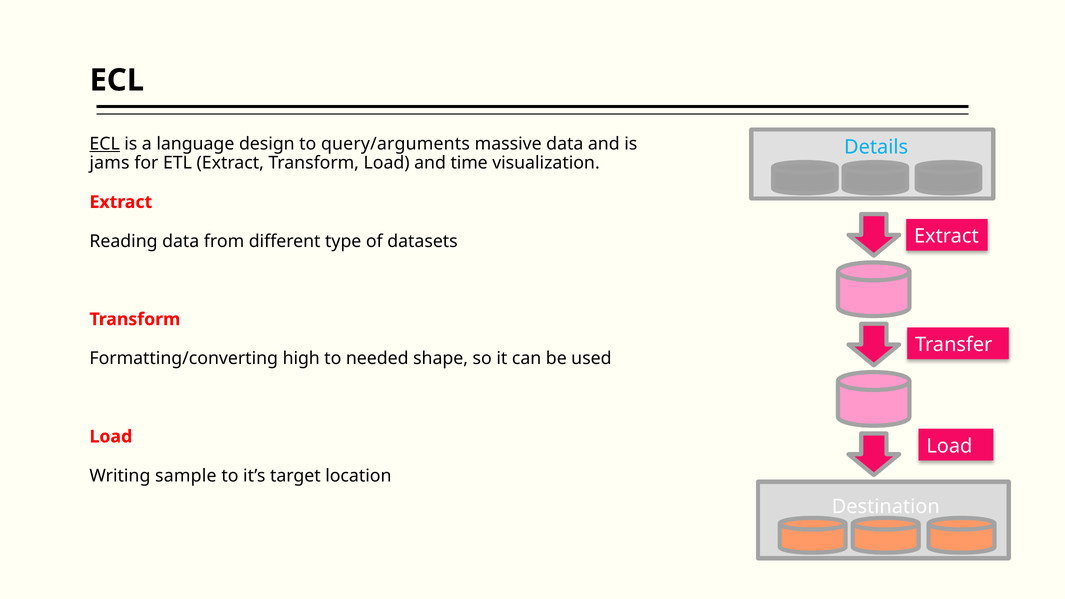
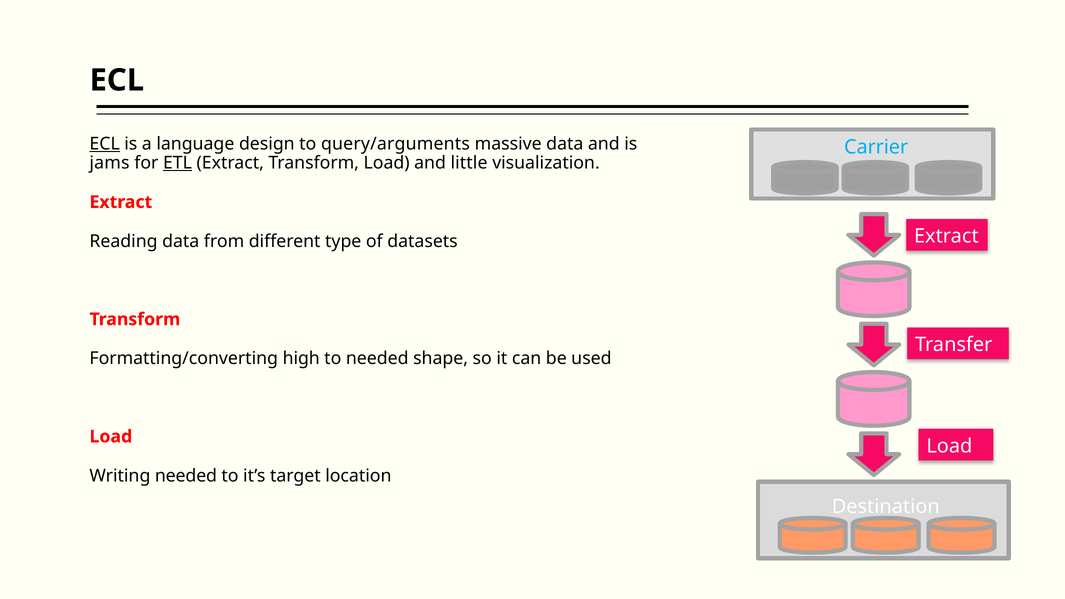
Details: Details -> Carrier (876, 147)
ETL underline: none -> present (177, 163)
time: time -> little (469, 163)
Writing sample: sample -> needed (186, 476)
